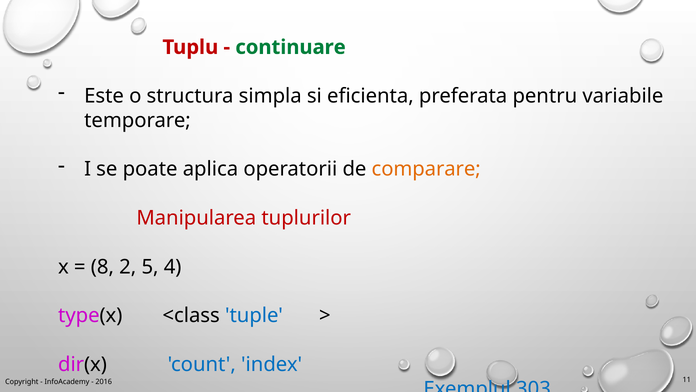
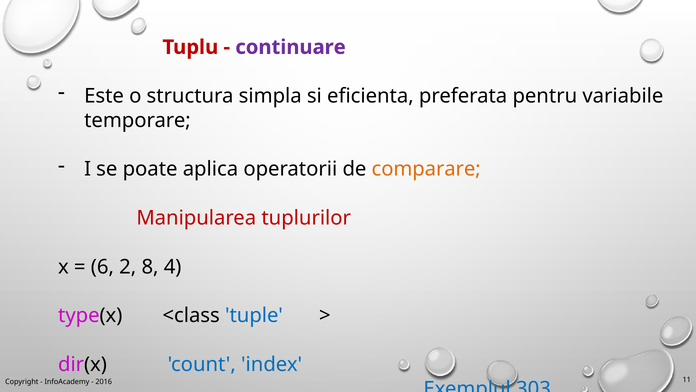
continuare colour: green -> purple (291, 47)
8: 8 -> 6 (102, 267)
5: 5 -> 8 (150, 267)
